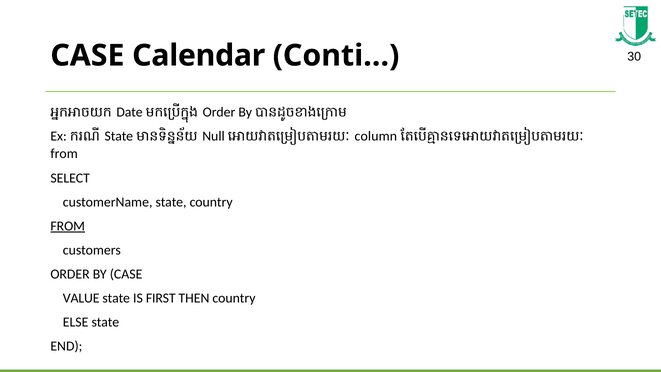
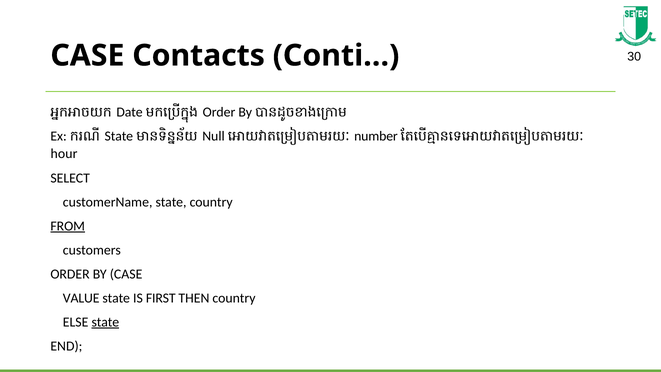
Calendar: Calendar -> Contacts (199, 56)
column: column -> number (376, 136)
from: from -> hour (64, 154)
state underline: none -> present (105, 322)
